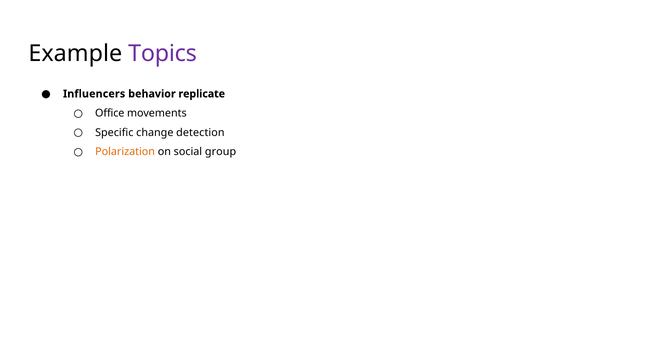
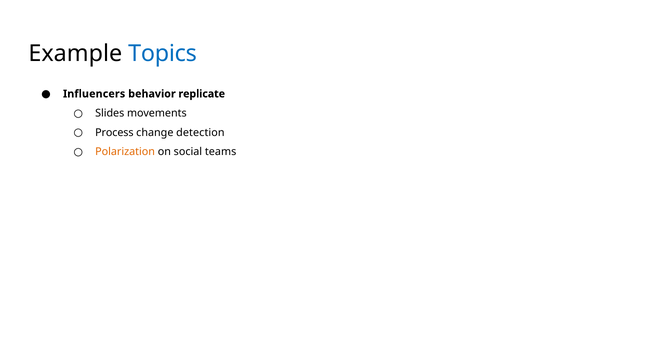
Topics colour: purple -> blue (163, 54)
Office: Office -> Slides (110, 113)
Specific: Specific -> Process (114, 133)
group: group -> teams (221, 152)
